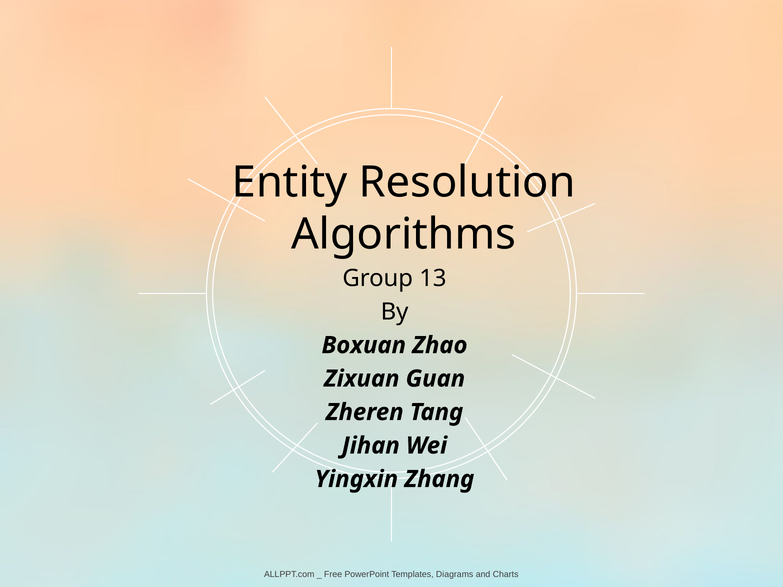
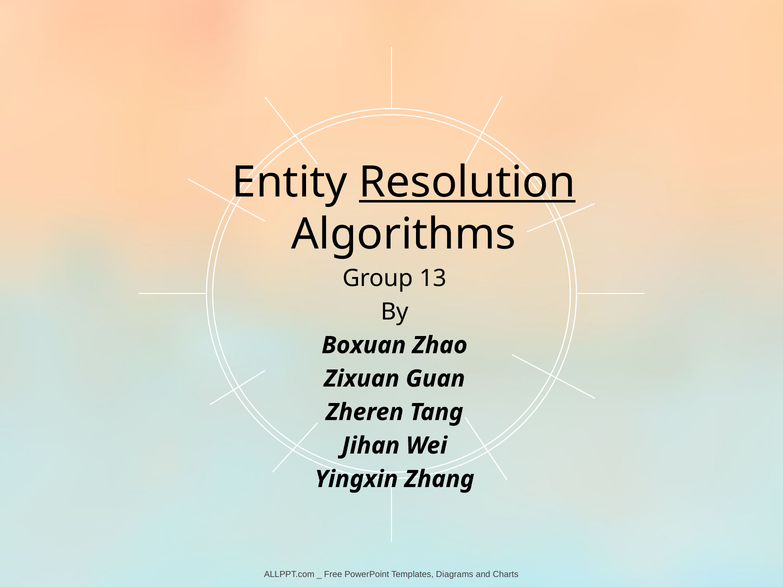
Resolution underline: none -> present (467, 182)
